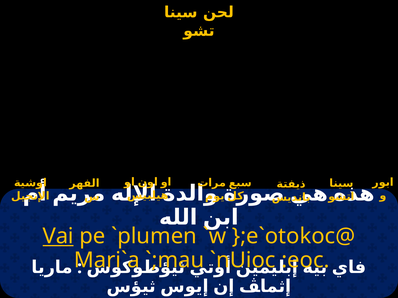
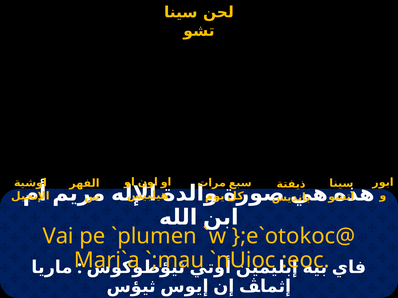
Vai underline: present -> none (58, 237)
